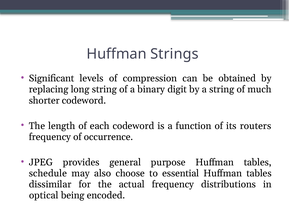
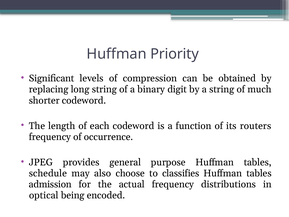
Strings: Strings -> Priority (175, 54)
essential: essential -> classifies (181, 173)
dissimilar: dissimilar -> admission (50, 184)
